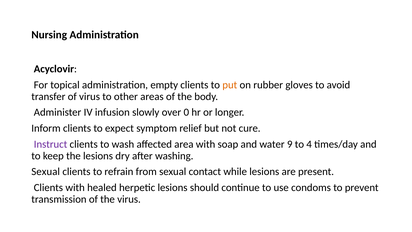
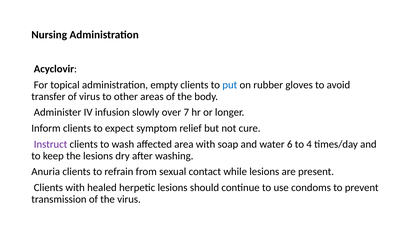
put colour: orange -> blue (230, 85)
0: 0 -> 7 (186, 112)
9: 9 -> 6 (290, 144)
Sexual: Sexual -> Anuria (46, 172)
